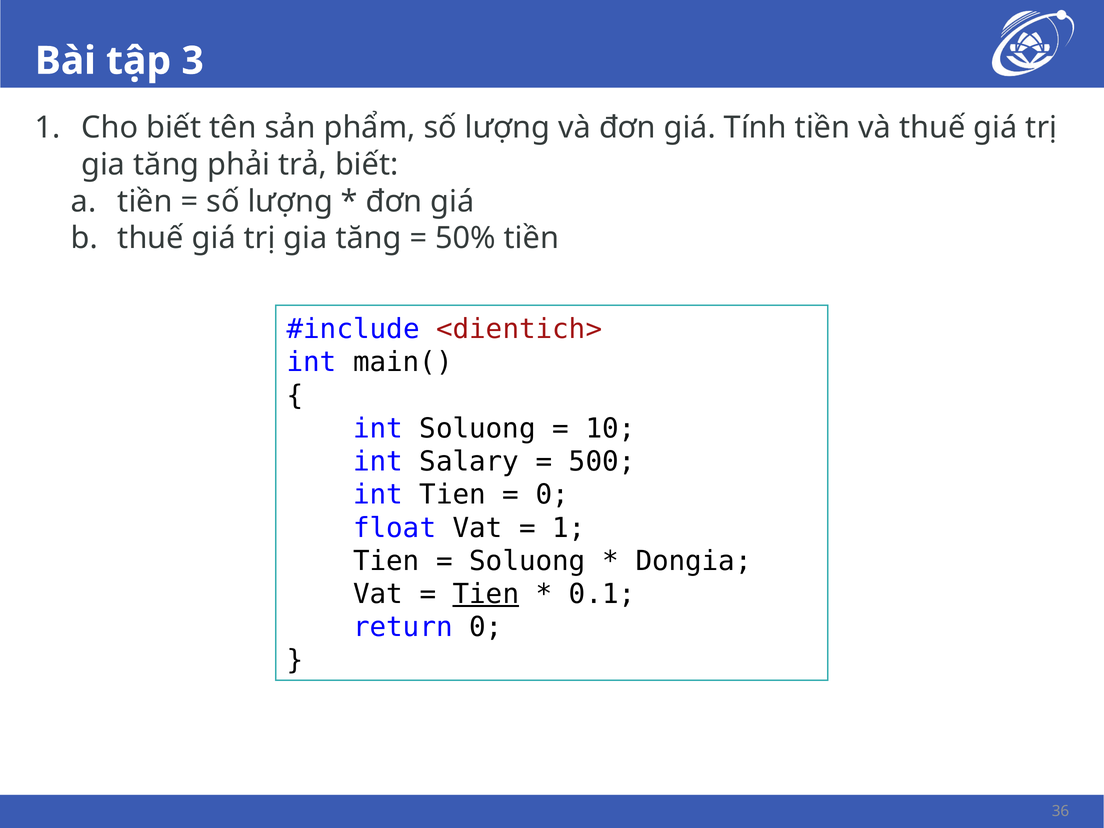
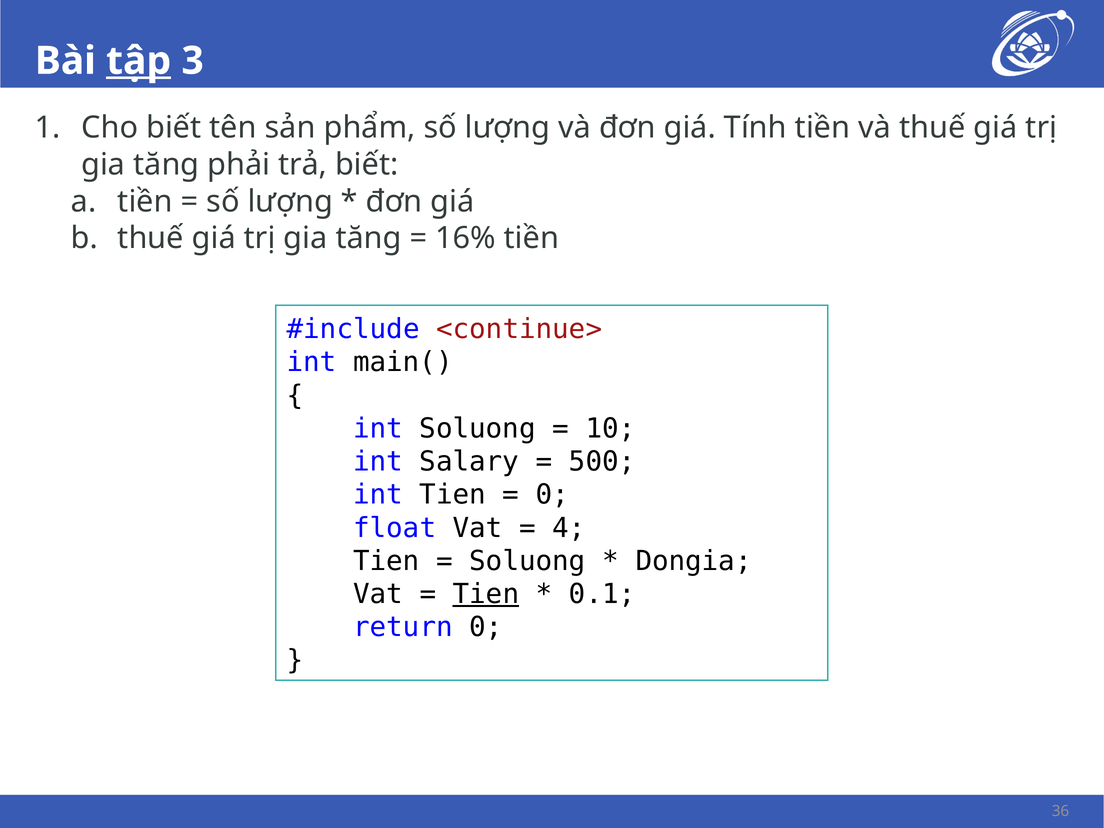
tập underline: none -> present (139, 61)
50%: 50% -> 16% (466, 238)
<dientich>: <dientich> -> <continue> (519, 329)
1: 1 -> 4 (569, 528)
